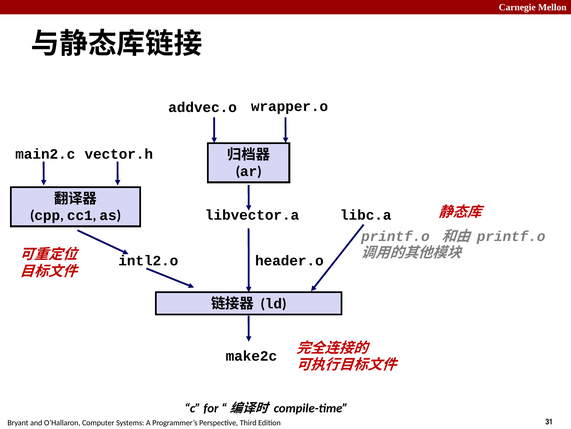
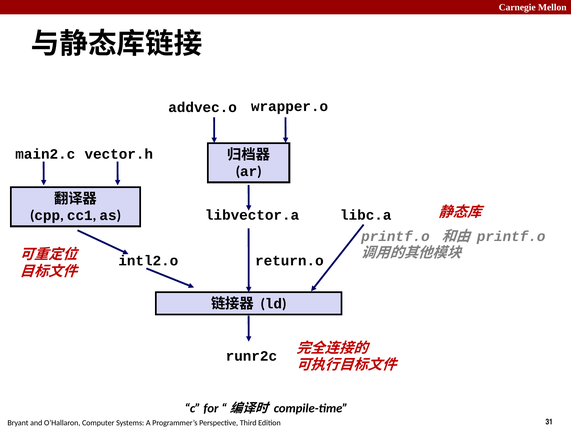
header.o: header.o -> return.o (289, 260)
make2c: make2c -> runr2c (251, 356)
